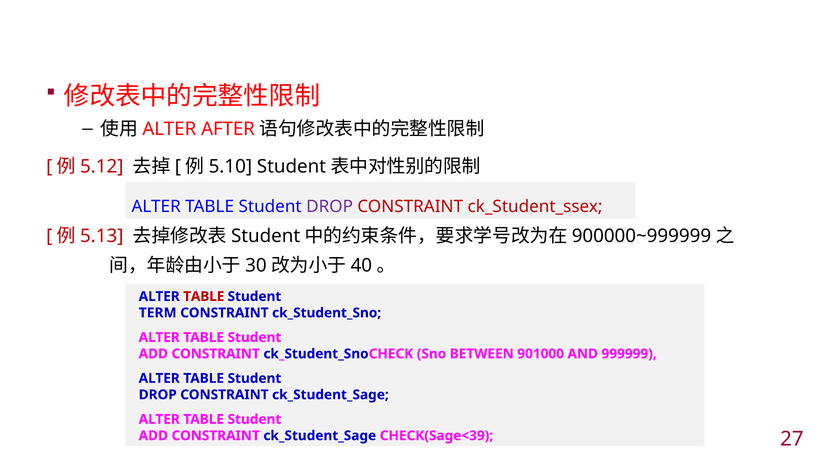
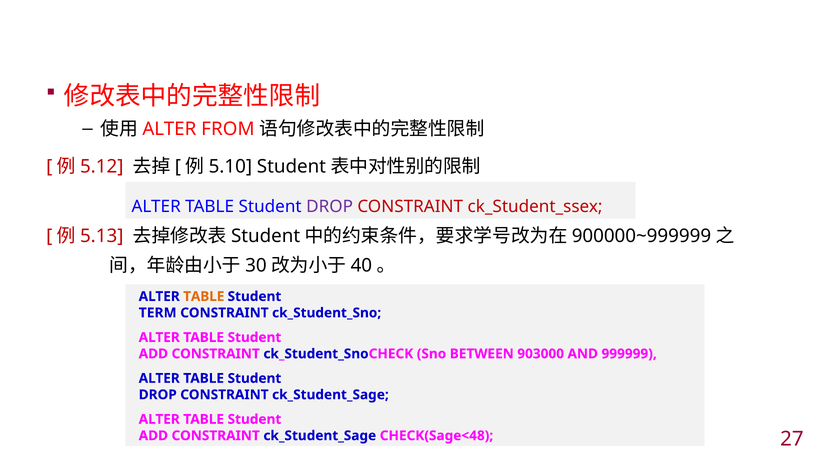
AFTER: AFTER -> FROM (228, 129)
TABLE colour: red -> orange (204, 297)
901000: 901000 -> 903000 (541, 354)
CHECK(Sage<39: CHECK(Sage<39 -> CHECK(Sage<48 (437, 436)
